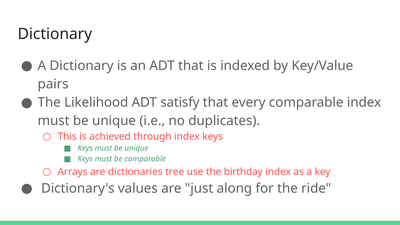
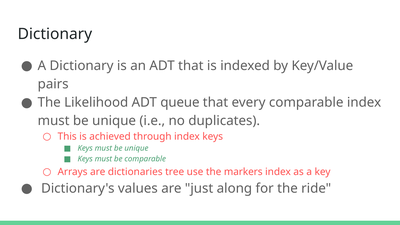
satisfy: satisfy -> queue (180, 103)
birthday: birthday -> markers (243, 172)
